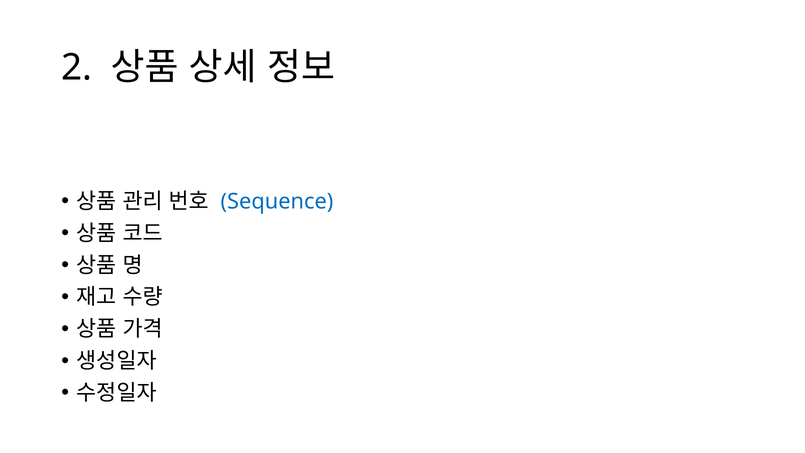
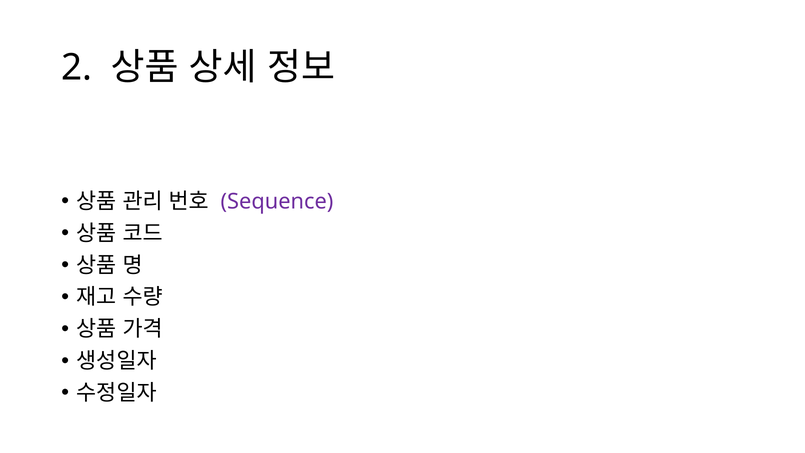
Sequence colour: blue -> purple (277, 201)
